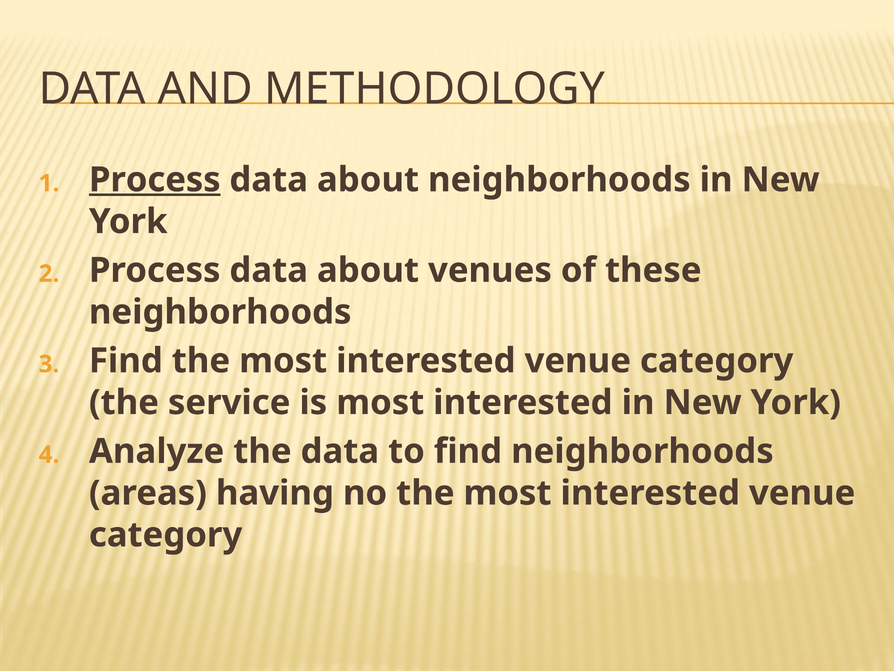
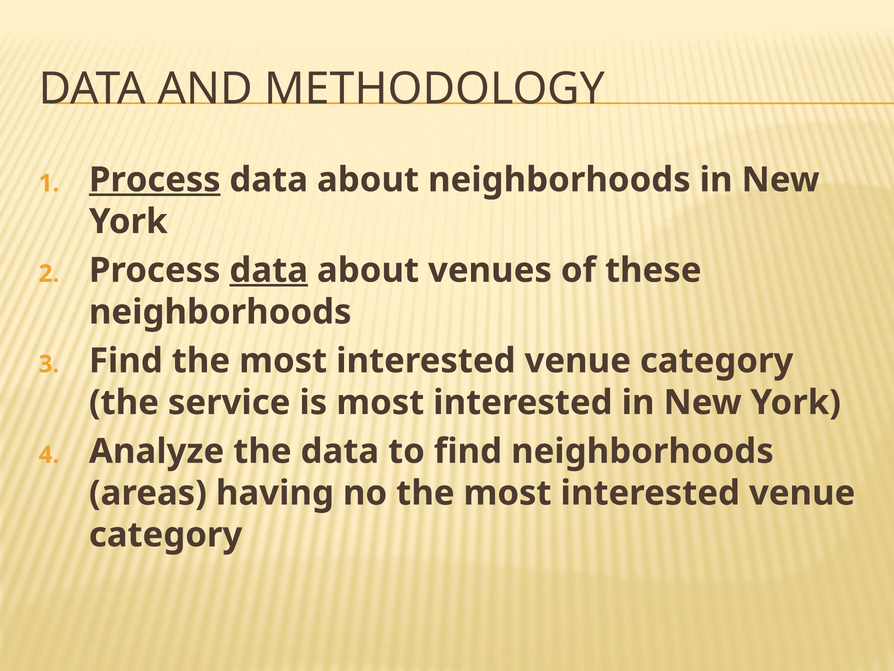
data underline: none -> present (269, 270)
